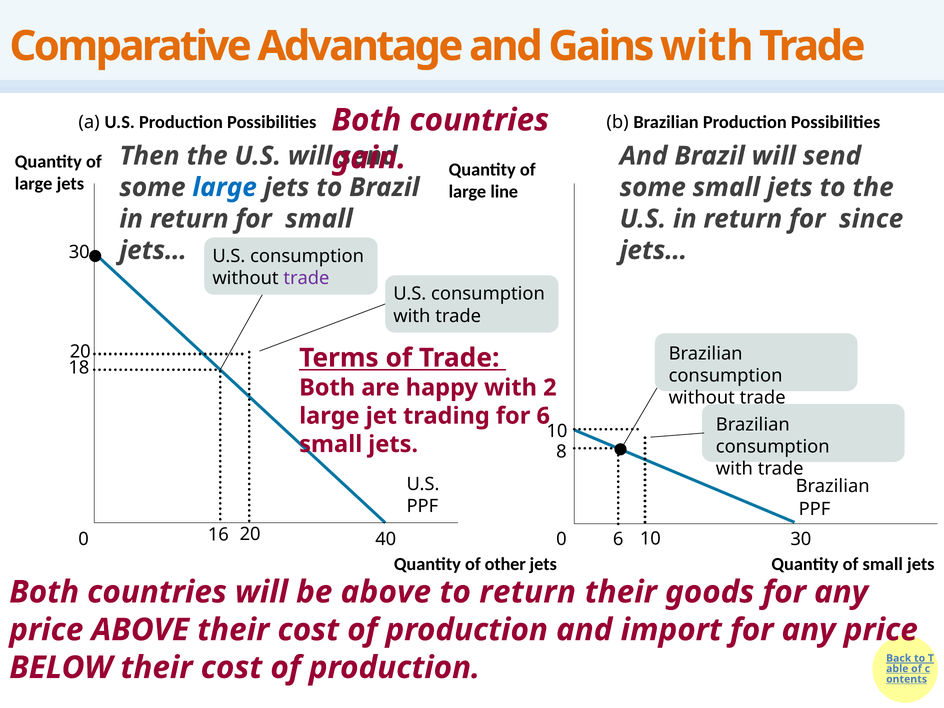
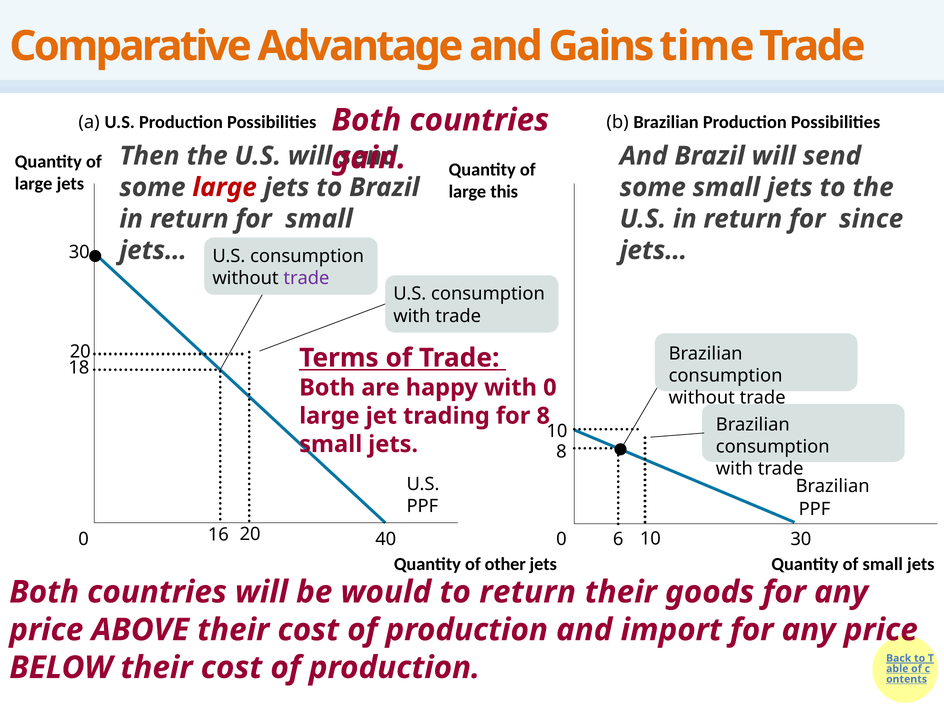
Gains with: with -> time (707, 46)
large colour: blue -> red (225, 187)
line: line -> this (504, 192)
with 2: 2 -> 0 (550, 388)
for 6: 6 -> 8 (543, 416)
be above: above -> would (386, 592)
